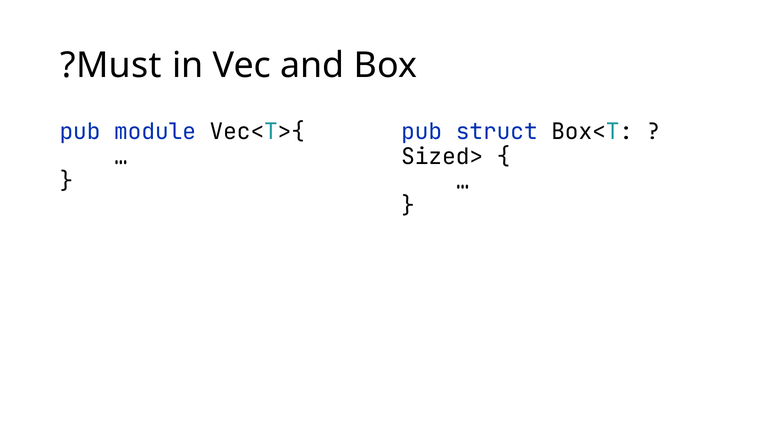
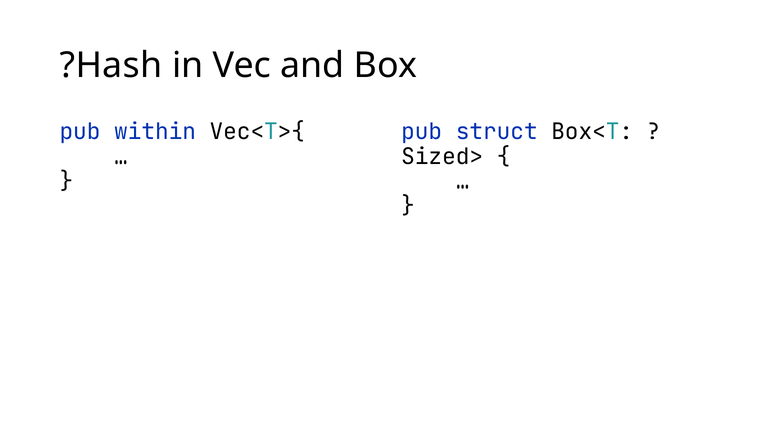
?Must: ?Must -> ?Hash (111, 66)
module: module -> within (155, 132)
